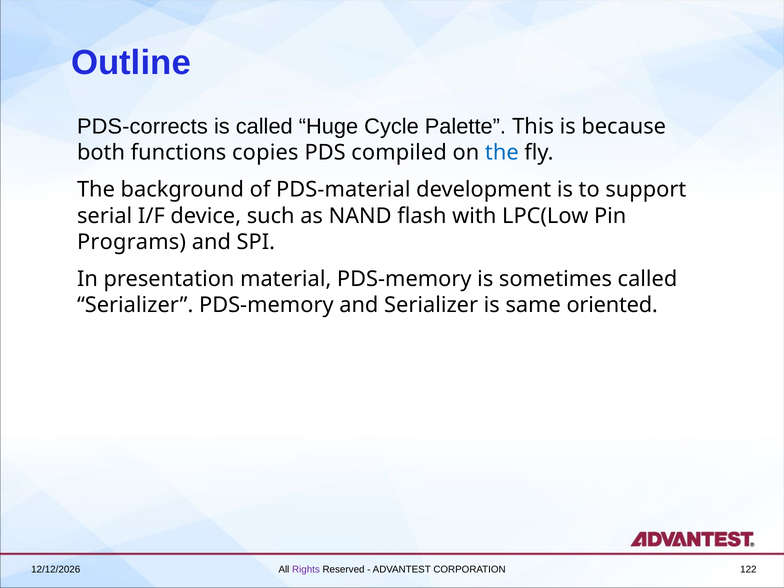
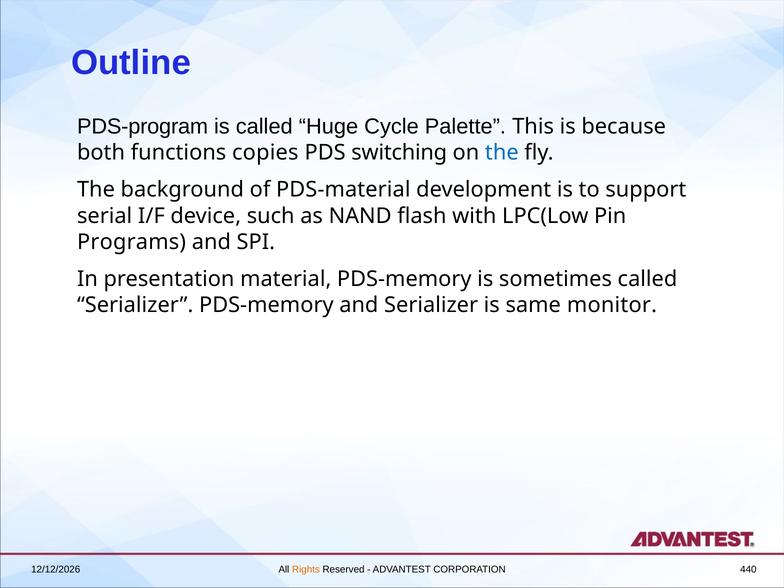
PDS-corrects: PDS-corrects -> PDS-program (143, 127)
compiled: compiled -> switching (399, 153)
oriented: oriented -> monitor (612, 305)
Rights colour: purple -> orange (306, 569)
122: 122 -> 440 (748, 569)
